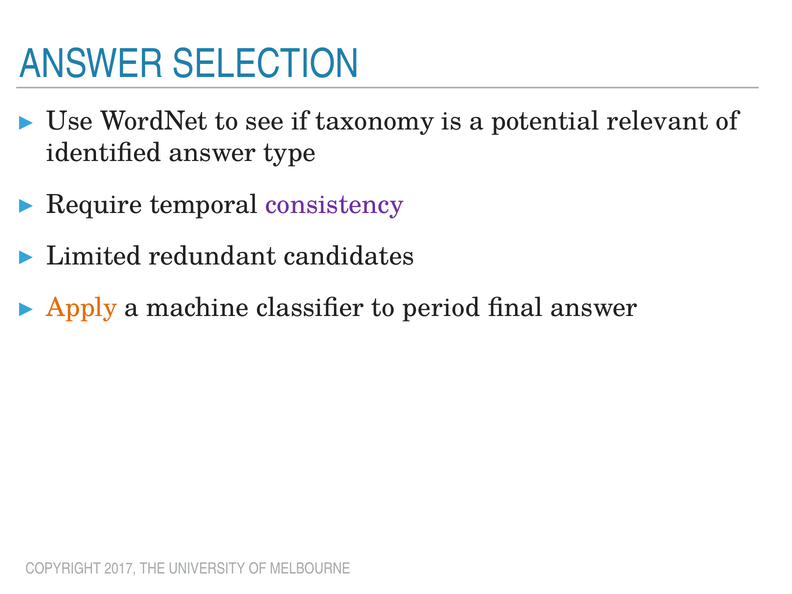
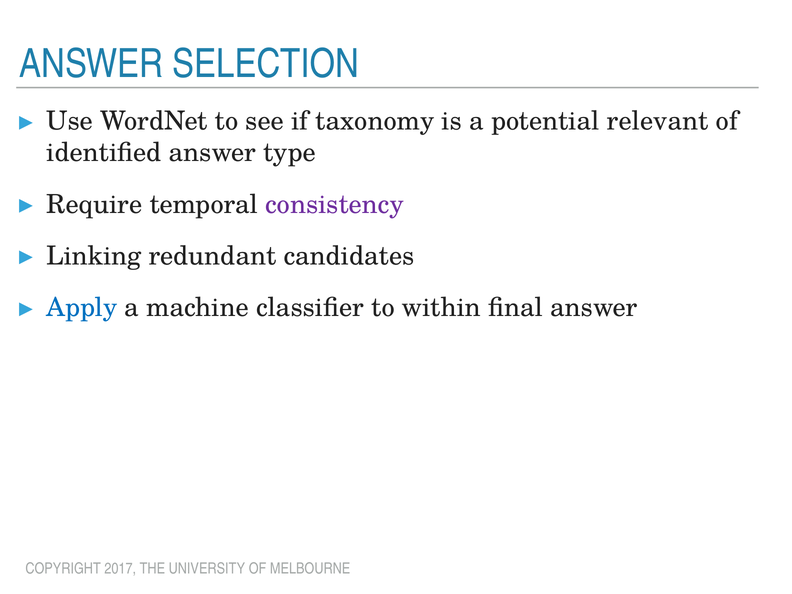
Limited: Limited -> Linking (94, 256)
Apply colour: orange -> blue (82, 308)
period: period -> within (441, 308)
